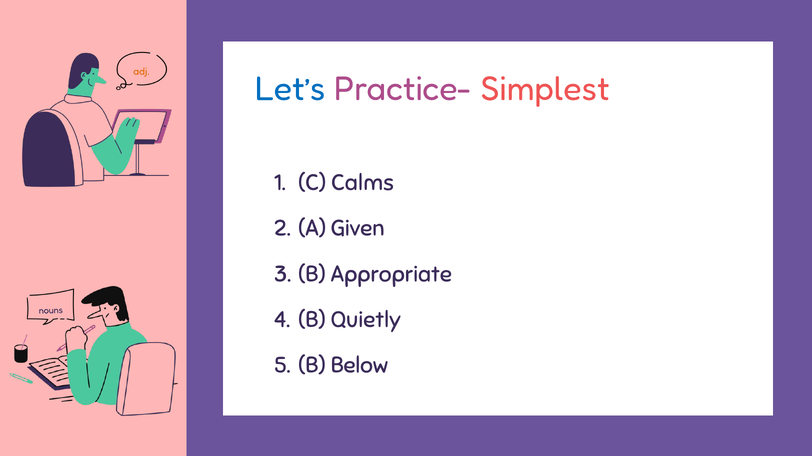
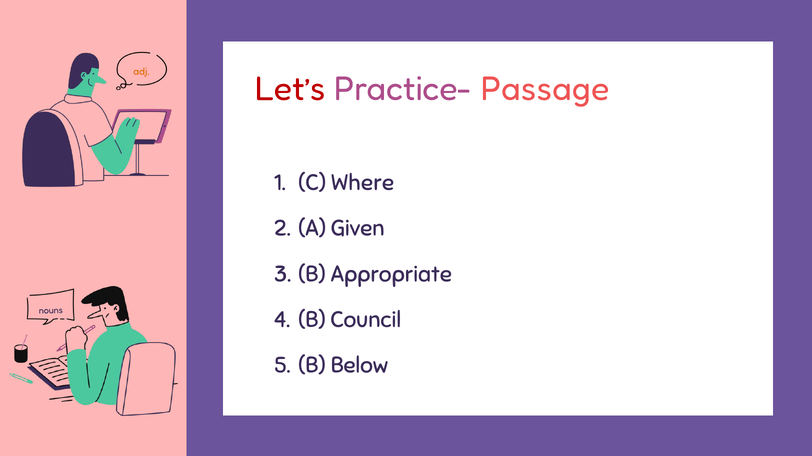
Let’s colour: blue -> red (290, 89)
Simplest: Simplest -> Passage (545, 89)
Calms: Calms -> Where (363, 183)
Quietly: Quietly -> Council (366, 320)
